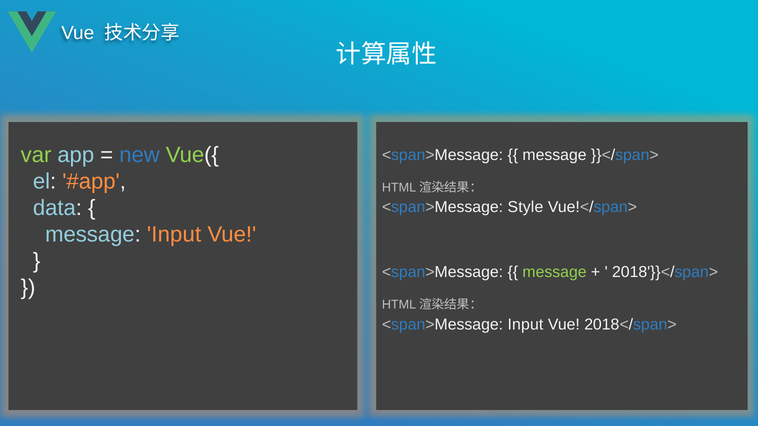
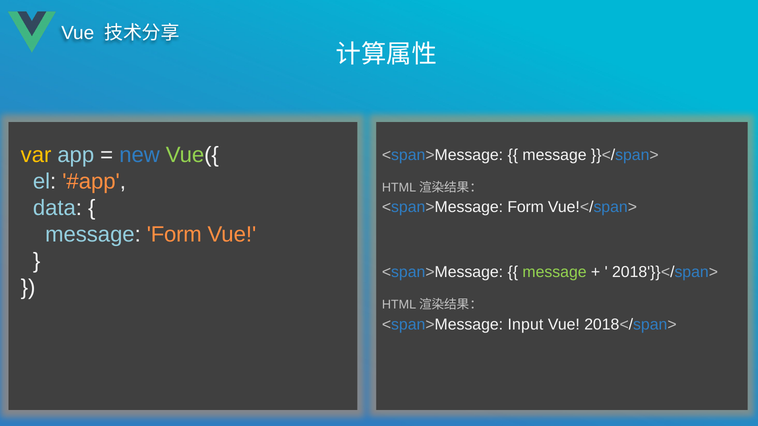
var colour: light green -> yellow (36, 155)
<span>Message Style: Style -> Form (526, 207)
message Input: Input -> Form (174, 235)
